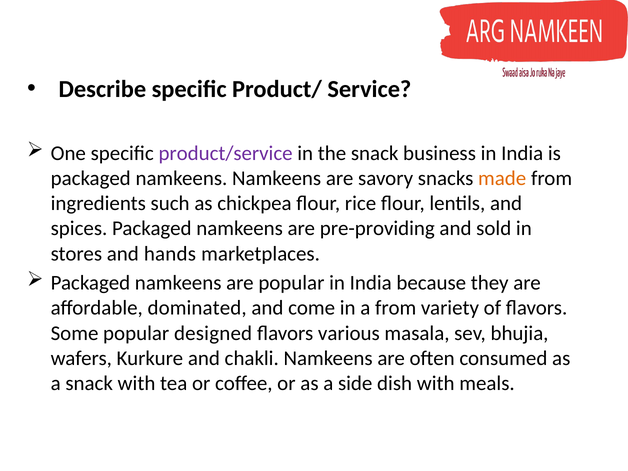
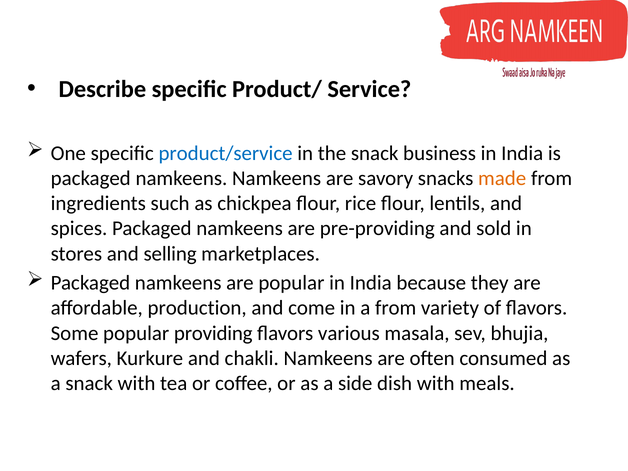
product/service colour: purple -> blue (226, 153)
hands: hands -> selling (170, 254)
dominated: dominated -> production (197, 308)
designed: designed -> providing (213, 333)
